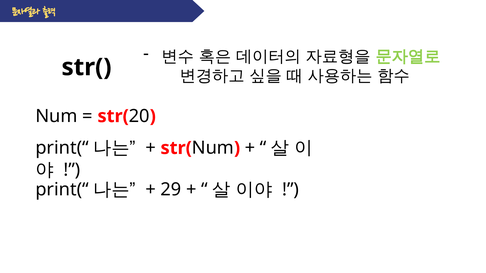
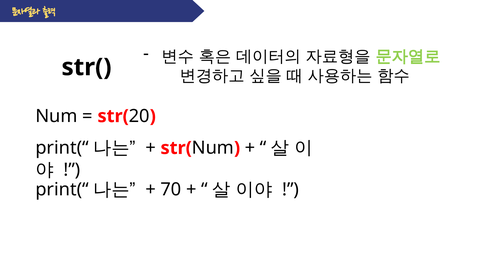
29: 29 -> 70 (171, 190)
